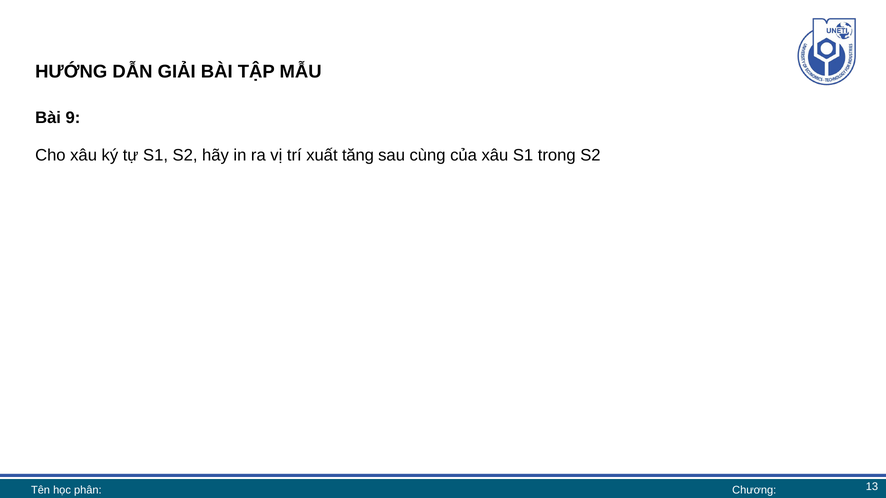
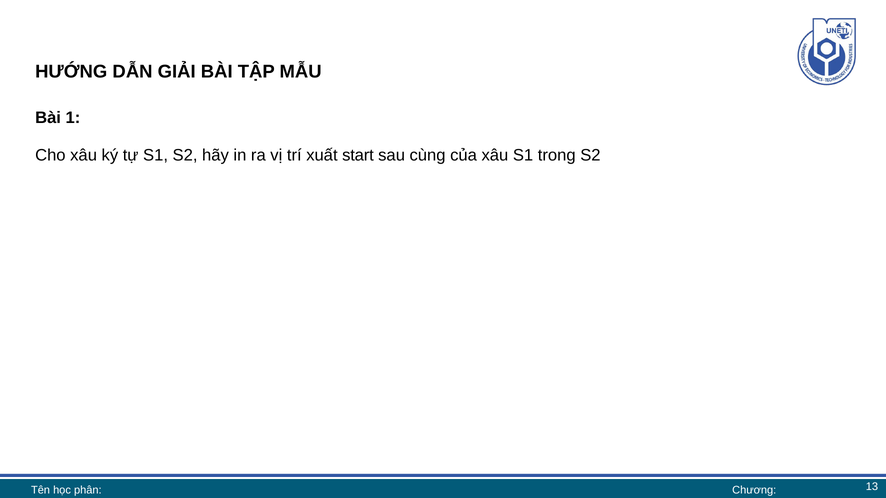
9: 9 -> 1 (73, 118)
tăng: tăng -> start (358, 155)
